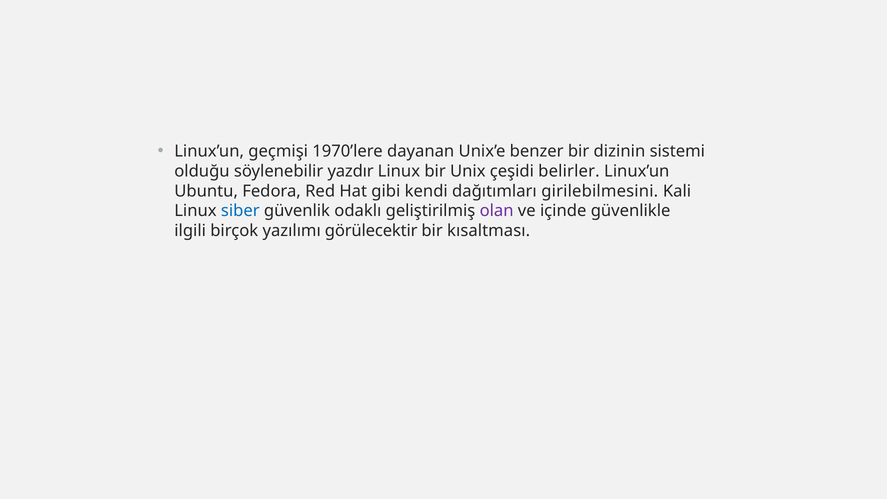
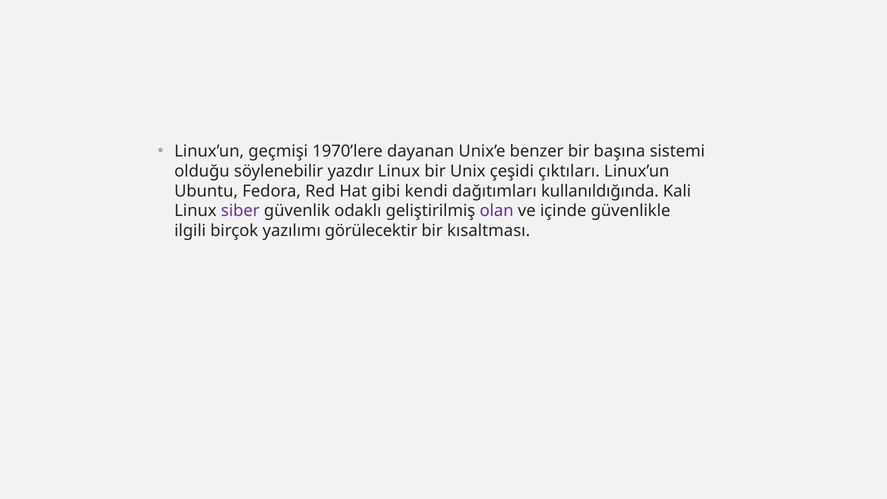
dizinin: dizinin -> başına (619, 151)
belirler: belirler -> çıktıları (569, 171)
girilebilmesini: girilebilmesini -> kullanıldığında (600, 191)
siber colour: blue -> purple (240, 211)
